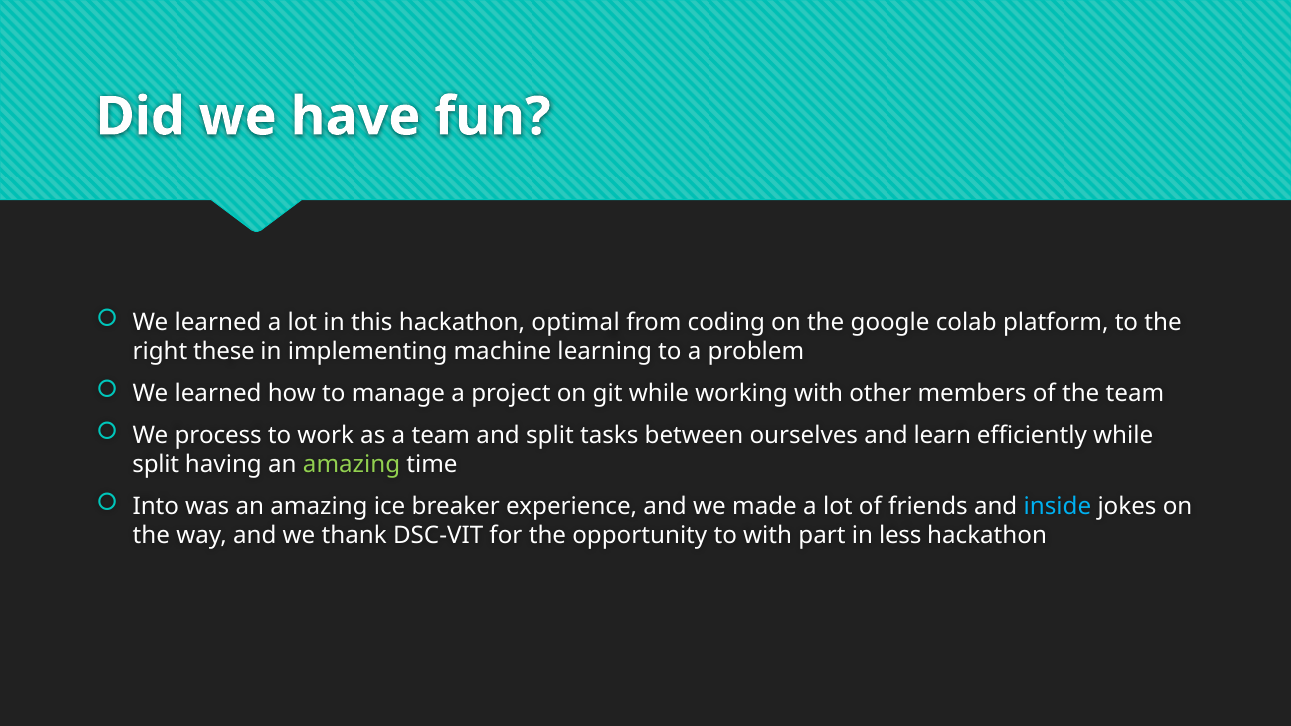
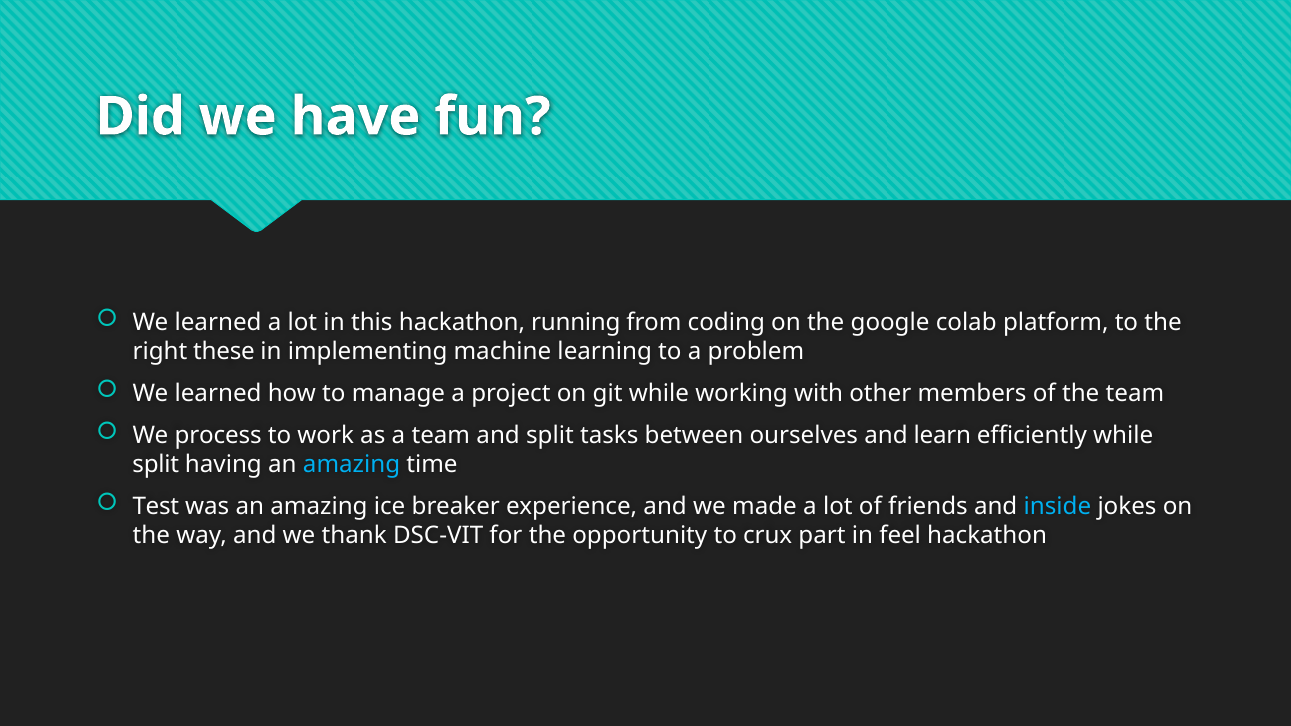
optimal: optimal -> running (576, 323)
amazing colour: light green -> light blue (352, 465)
Into: Into -> Test (156, 507)
to with: with -> crux (768, 536)
less: less -> feel (900, 536)
